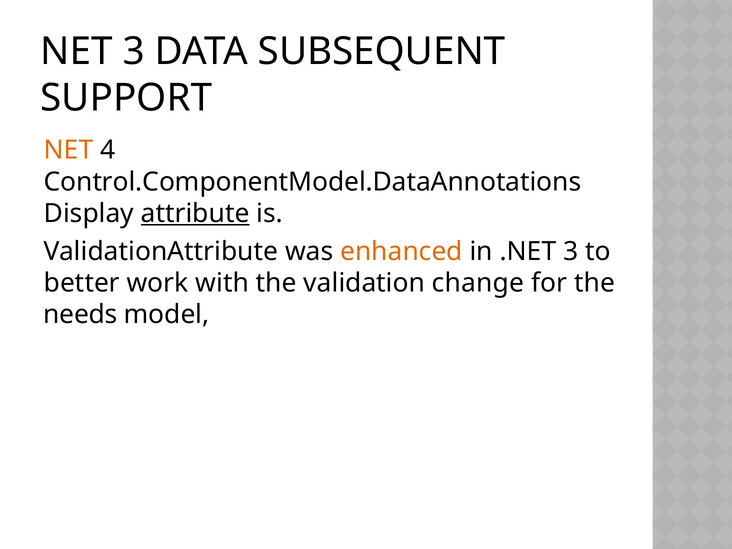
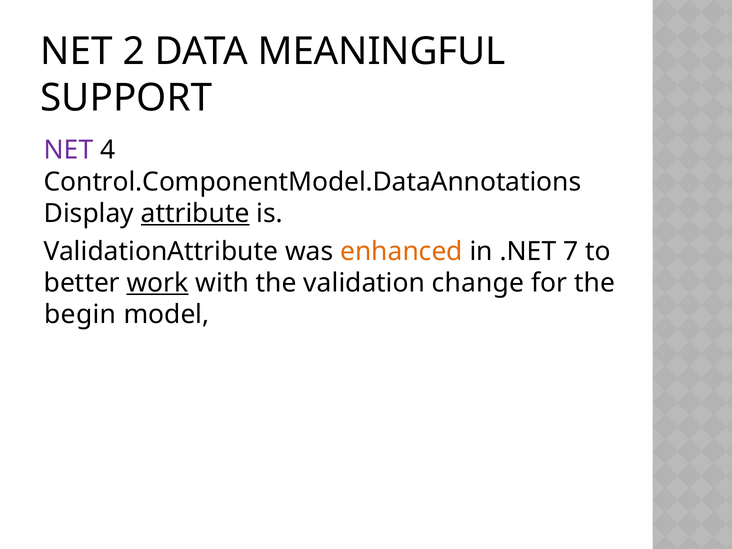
NET 3: 3 -> 2 (134, 52)
SUBSEQUENT: SUBSEQUENT -> MEANINGFUL (382, 52)
NET colour: orange -> purple (69, 150)
.NET 3: 3 -> 7 (571, 251)
work underline: none -> present (158, 283)
needs: needs -> begin (80, 315)
